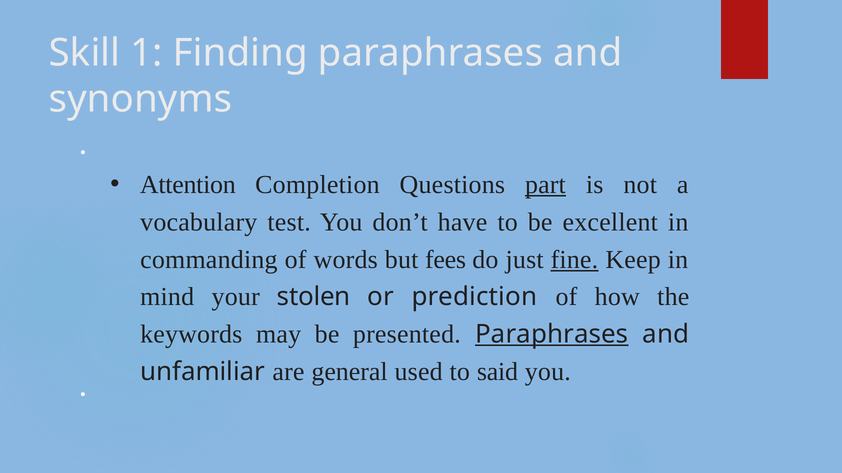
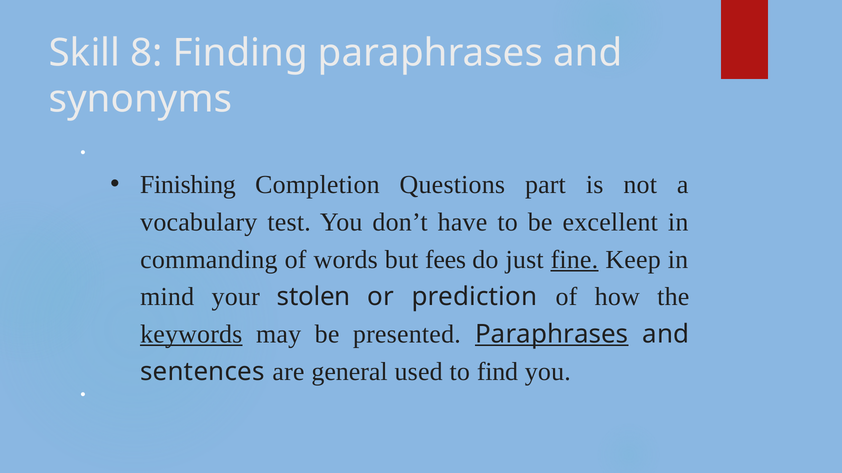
1: 1 -> 8 (147, 53)
Attention: Attention -> Finishing (188, 185)
part underline: present -> none (545, 185)
keywords underline: none -> present (191, 335)
unfamiliar: unfamiliar -> sentences (202, 372)
said: said -> find (497, 372)
